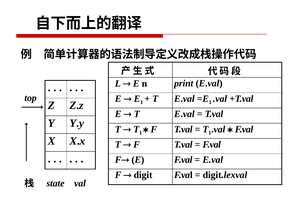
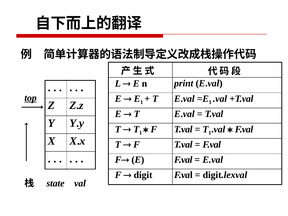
top underline: none -> present (31, 98)
